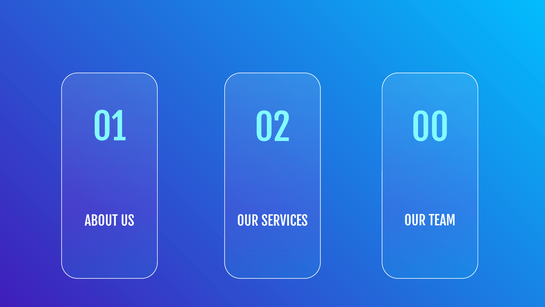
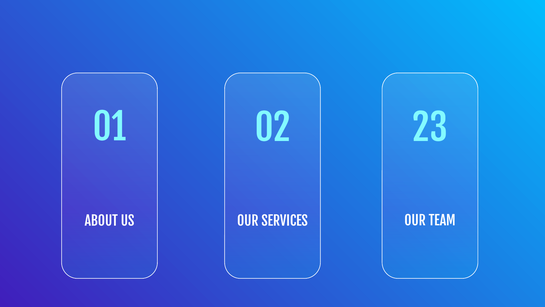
00: 00 -> 23 (430, 129)
